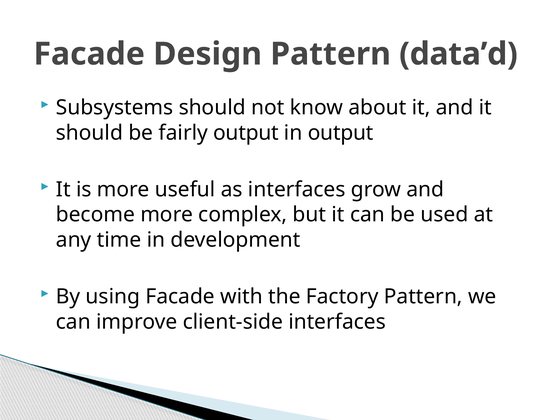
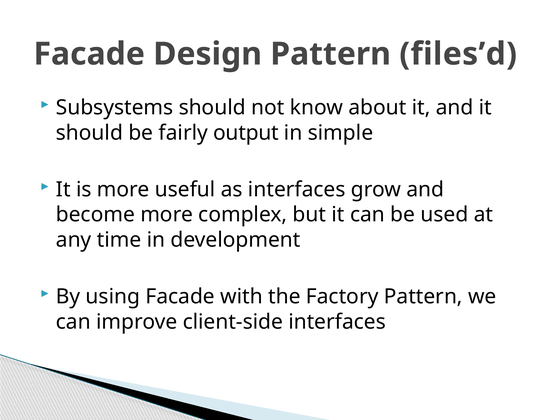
data’d: data’d -> files’d (458, 54)
in output: output -> simple (341, 133)
